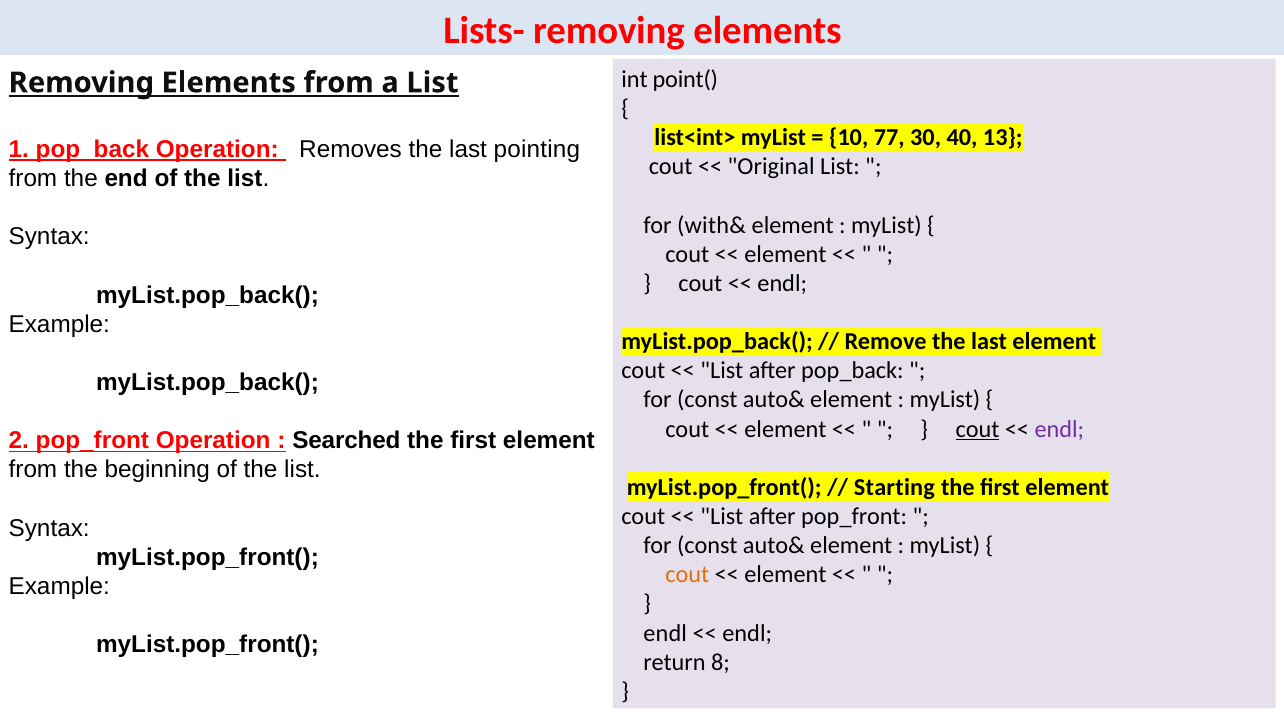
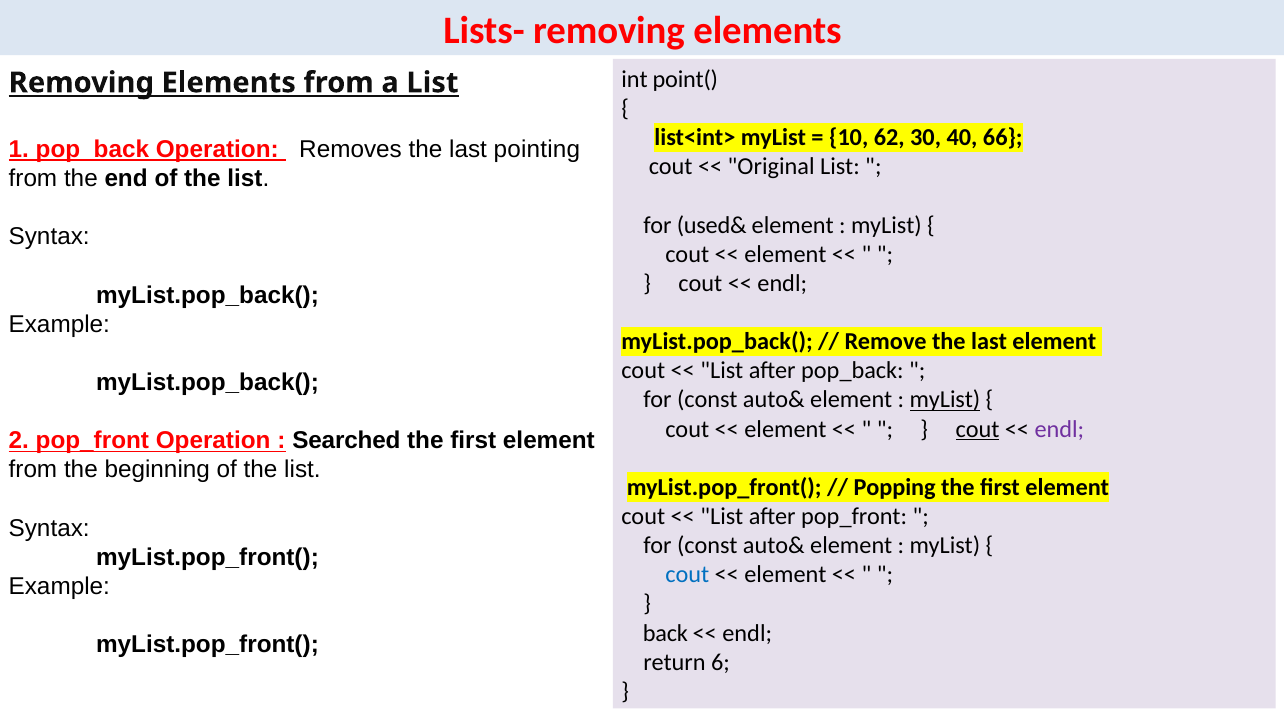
77: 77 -> 62 (889, 138)
13: 13 -> 66 (1003, 138)
with&: with& -> used& (712, 225)
myList underline: none -> present (945, 400)
Starting: Starting -> Popping (895, 488)
cout colour: orange -> blue (687, 575)
endl: endl -> back (665, 633)
8: 8 -> 6 (721, 662)
